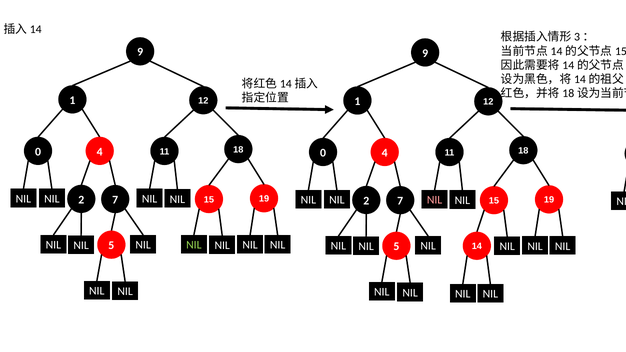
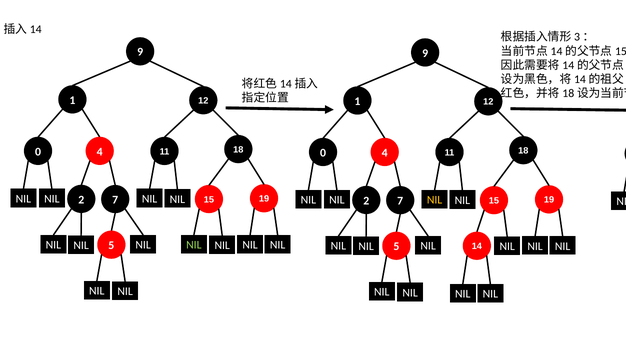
NIL colour: pink -> yellow (435, 200)
